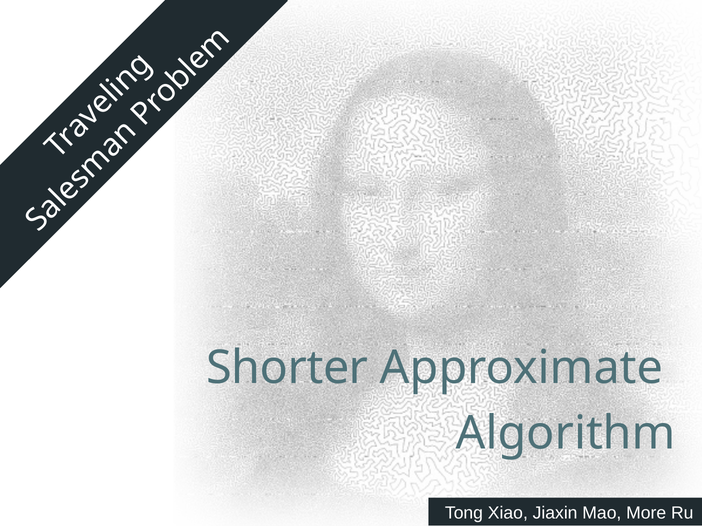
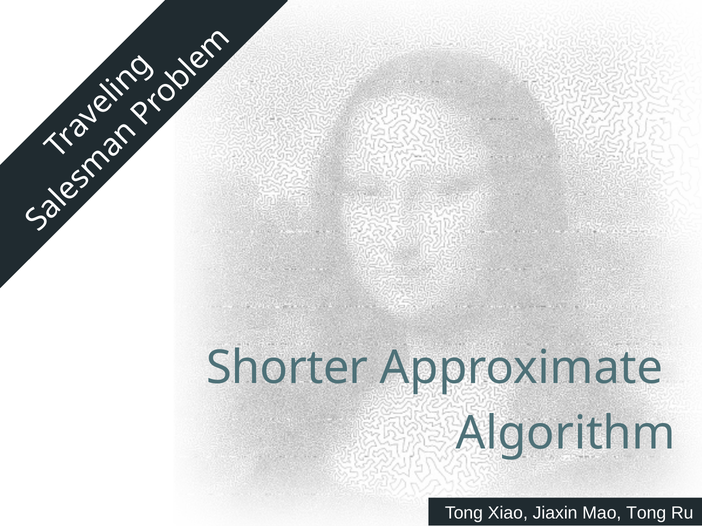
Mao More: More -> Tong (646, 513)
